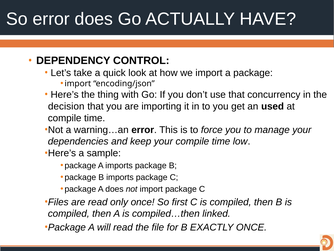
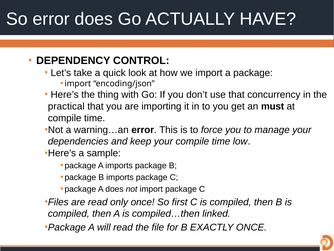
decision: decision -> practical (66, 106)
used: used -> must (273, 106)
